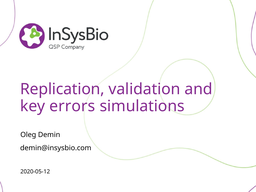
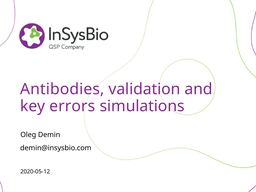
Replication: Replication -> Antibodies (62, 89)
